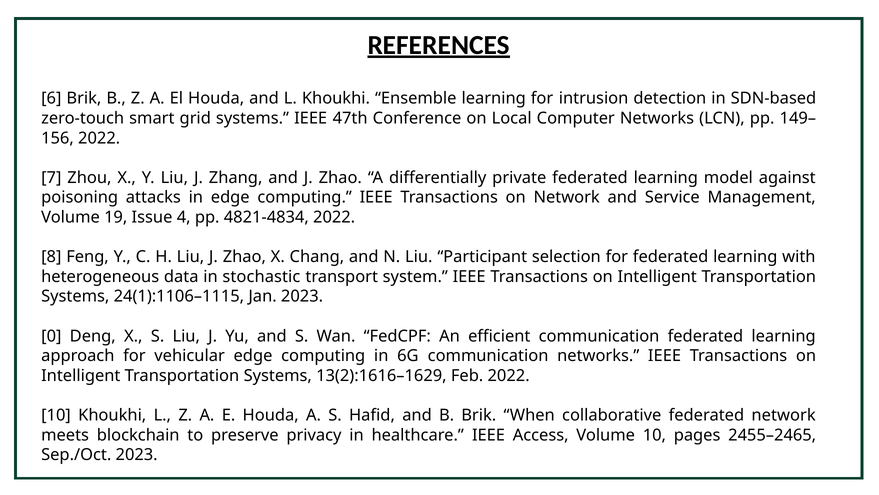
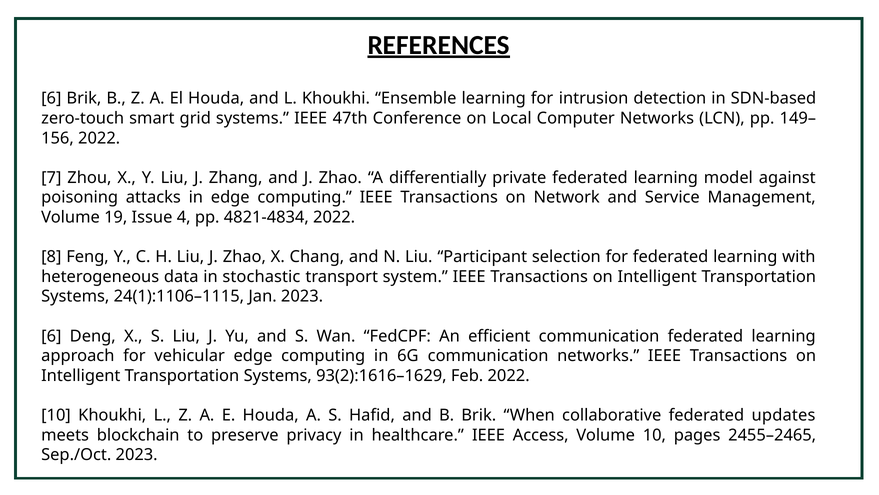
0: 0 -> 6 (51, 336)
13(2):1616–1629: 13(2):1616–1629 -> 93(2):1616–1629 (381, 375)
federated network: network -> updates (784, 415)
